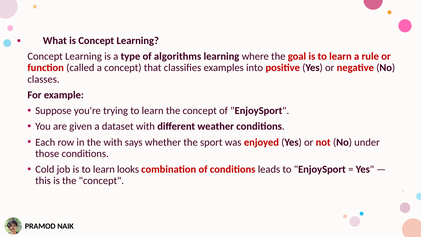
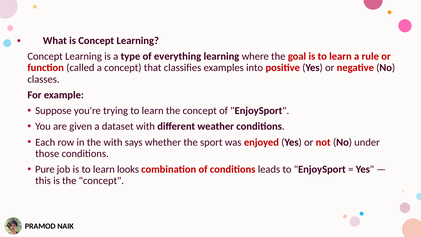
algorithms: algorithms -> everything (178, 56)
Cold: Cold -> Pure (45, 169)
